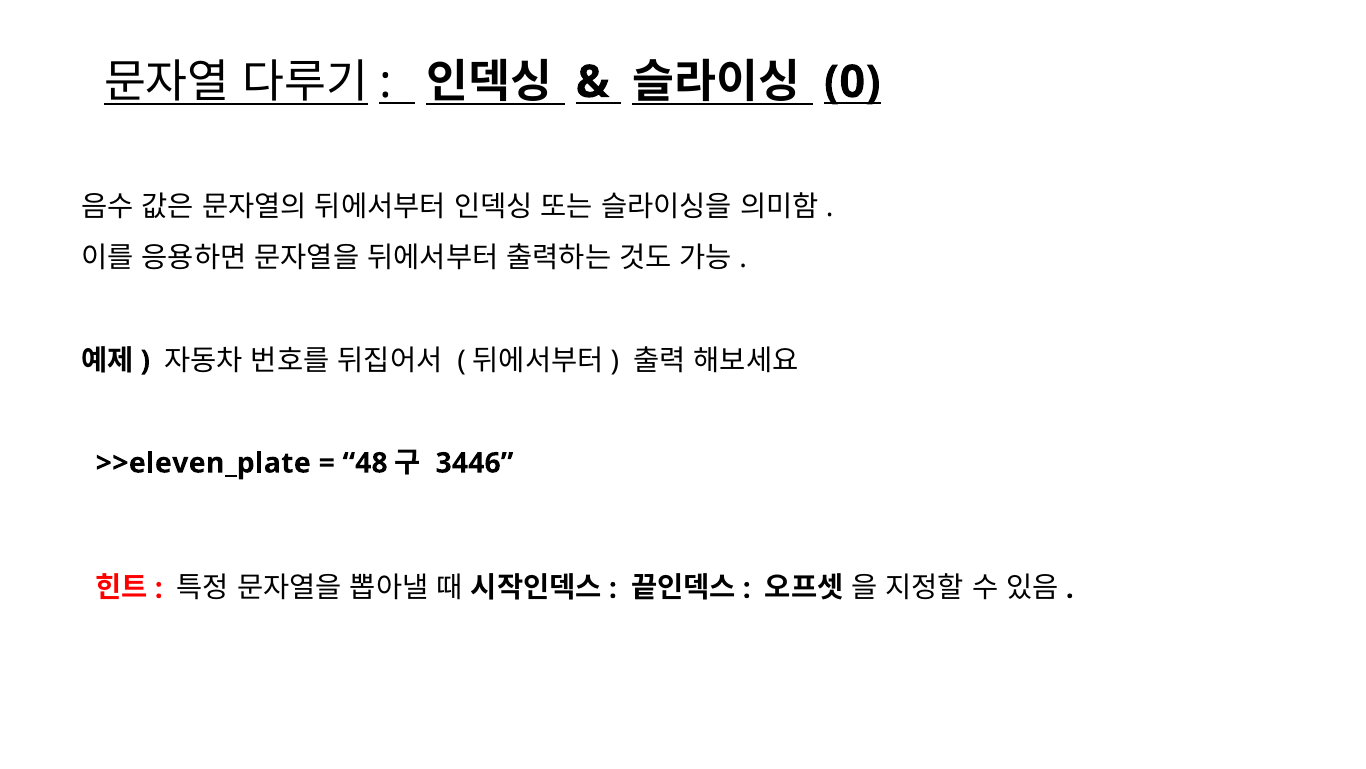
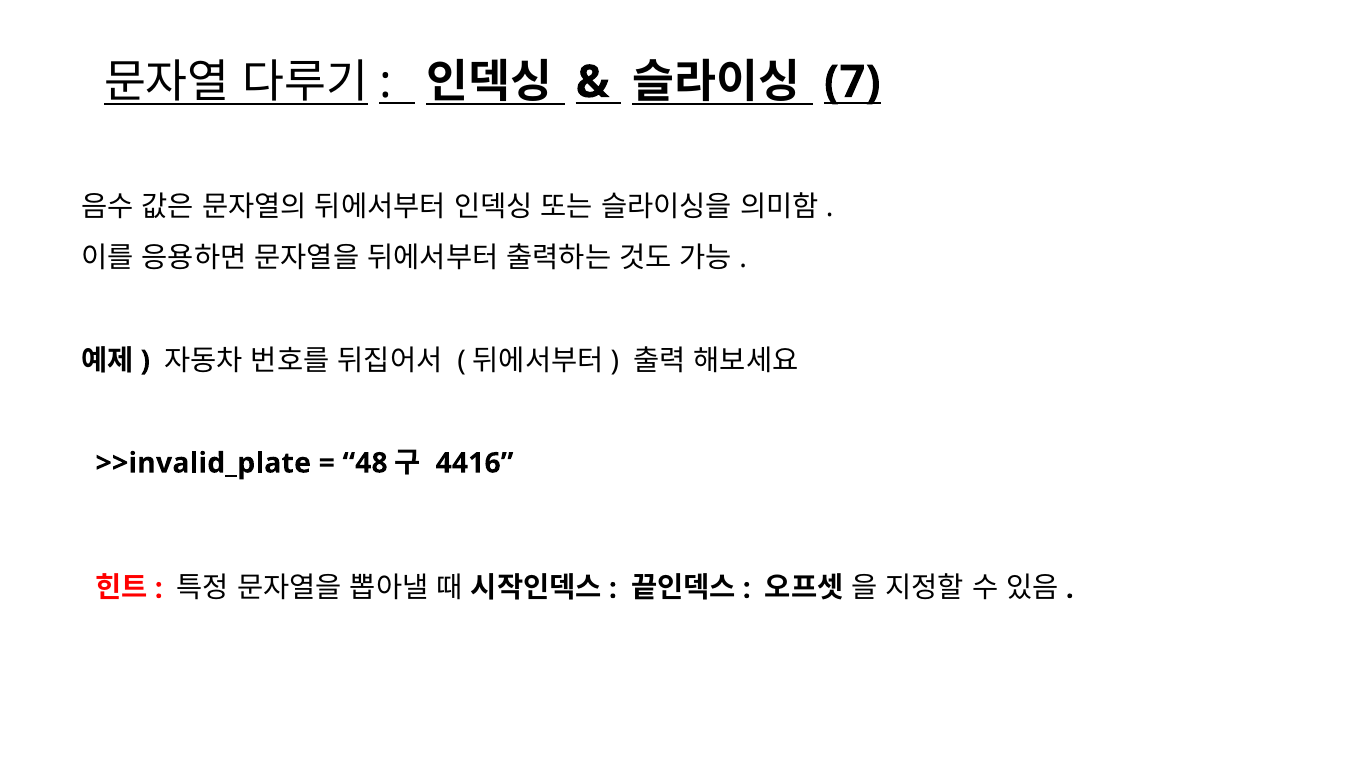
0: 0 -> 7 (852, 82)
>>eleven_plate: >>eleven_plate -> >>invalid_plate (203, 463)
3446: 3446 -> 4416 (475, 463)
